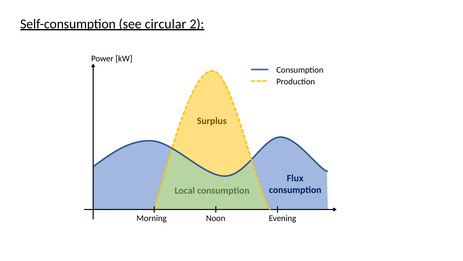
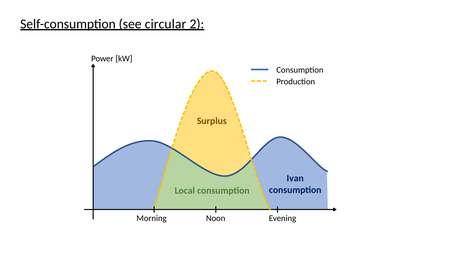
Flux: Flux -> Ivan (295, 178)
